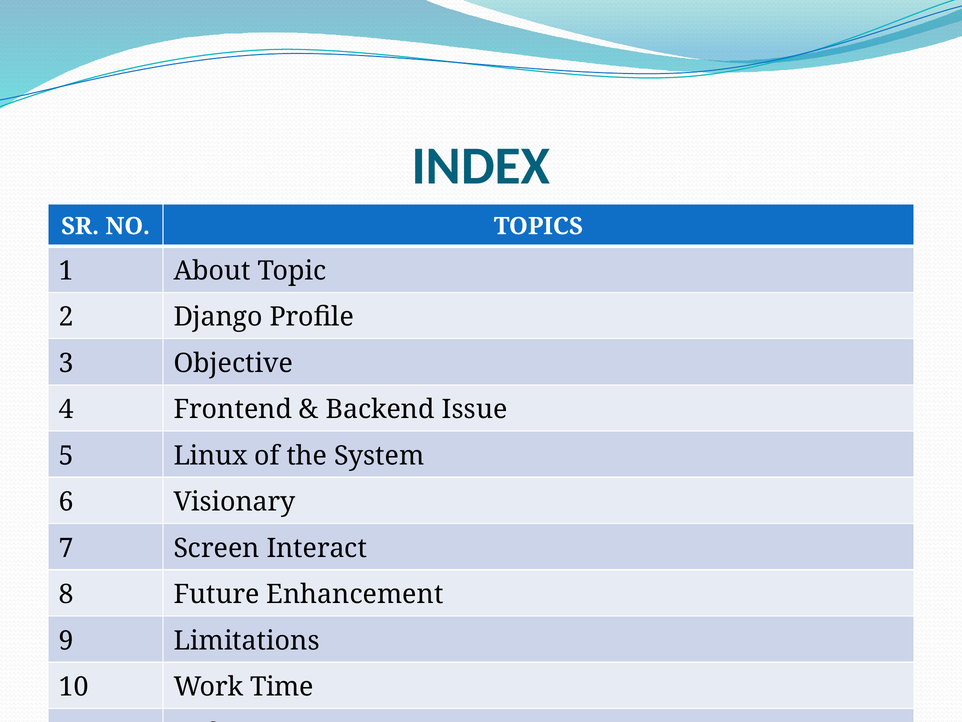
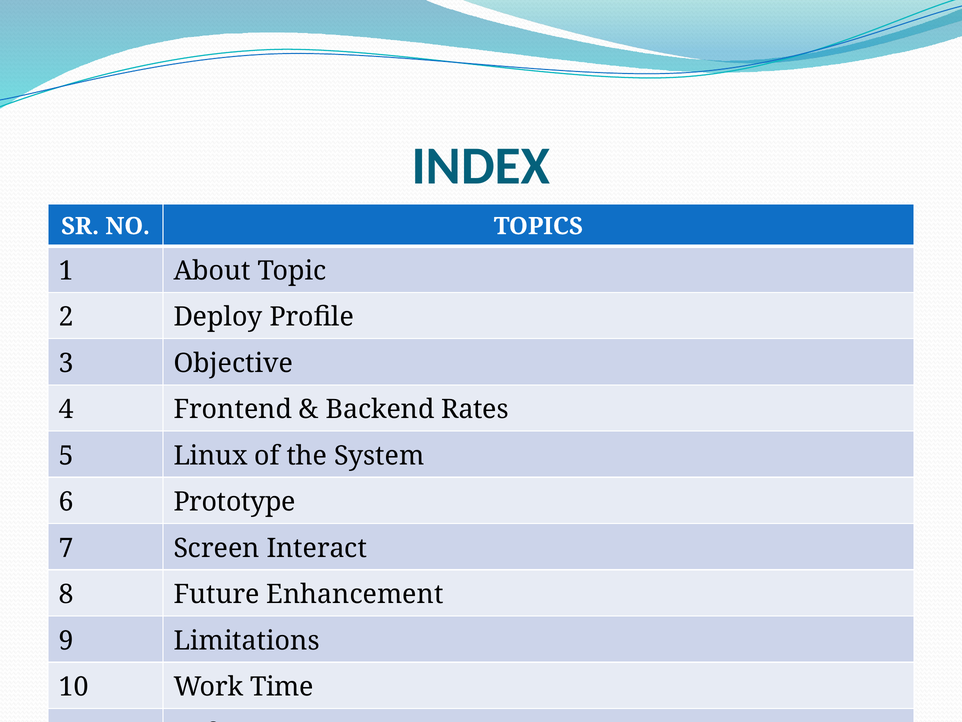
Django: Django -> Deploy (218, 317)
Issue: Issue -> Rates (475, 409)
Visionary: Visionary -> Prototype (235, 502)
